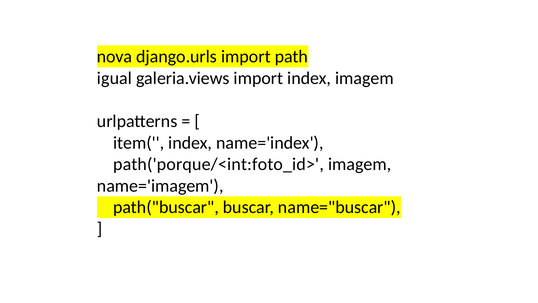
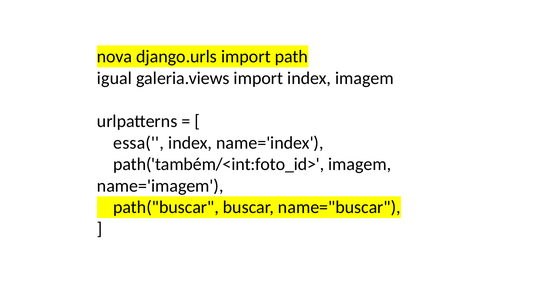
item(: item( -> essa( (139, 143)
path('porque/<int:foto_id>: path('porque/<int:foto_id> -> path('também/<int:foto_id> (219, 164)
